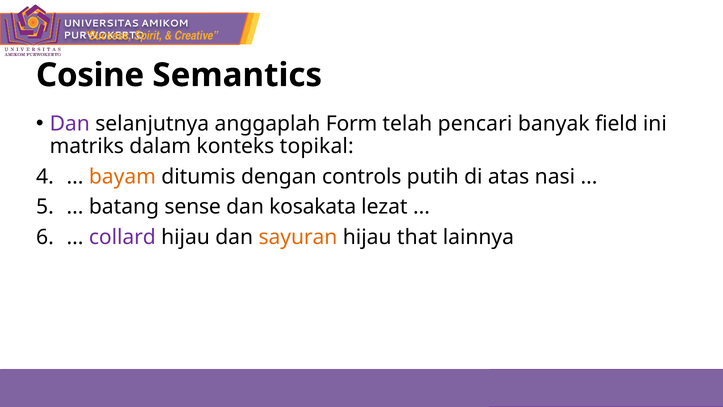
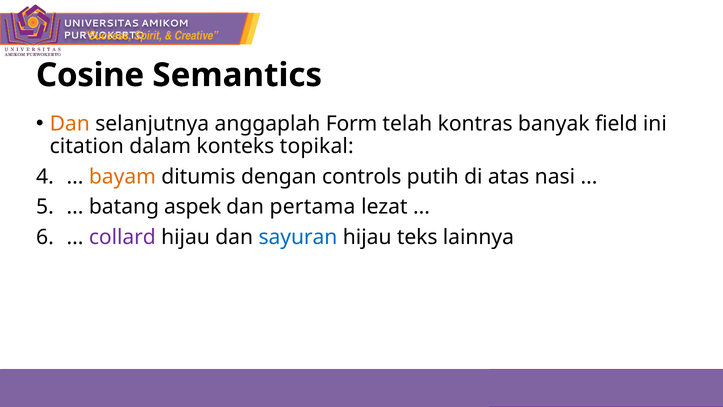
Dan colour: purple -> orange (70, 123)
pencari: pencari -> kontras (475, 123)
matriks: matriks -> citation (87, 146)
sense: sense -> aspek (193, 207)
kosakata: kosakata -> pertama (312, 207)
sayuran colour: orange -> blue (298, 237)
that: that -> teks (417, 237)
